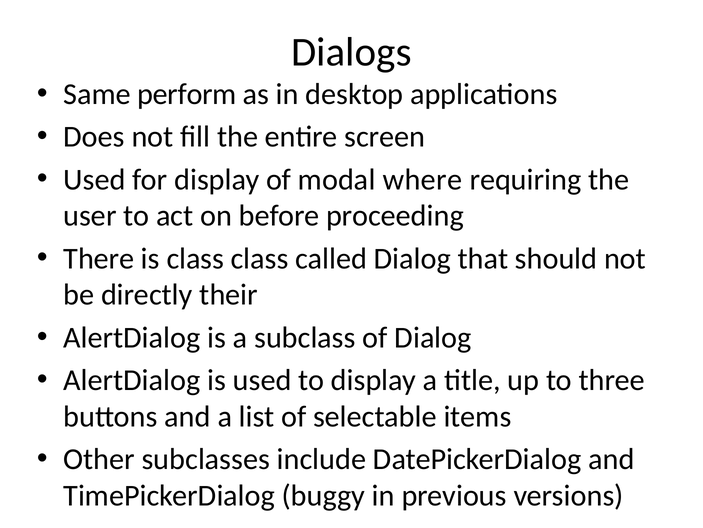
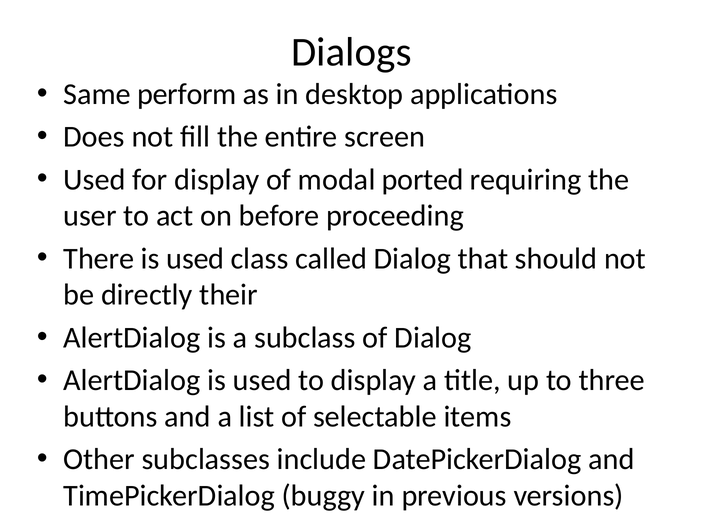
where: where -> ported (423, 179)
There is class: class -> used (195, 258)
